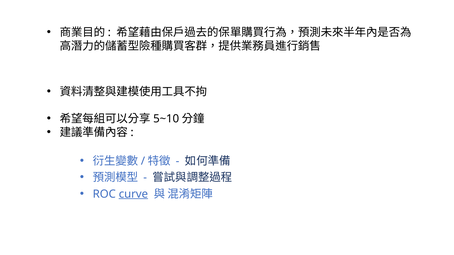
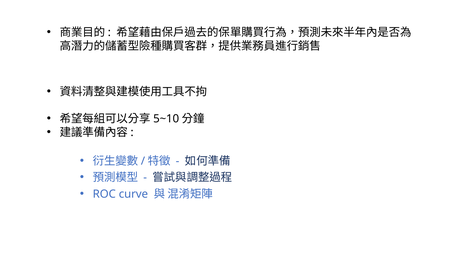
curve underline: present -> none (133, 194)
